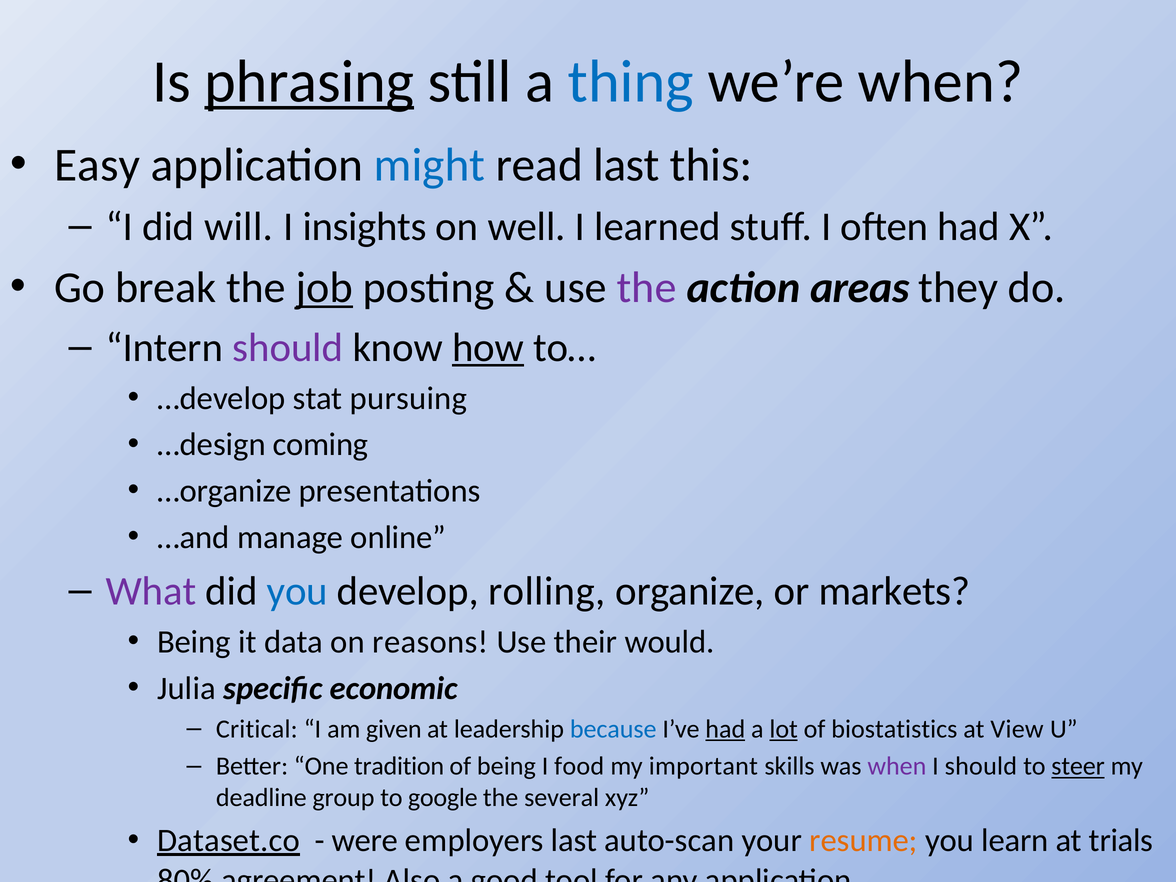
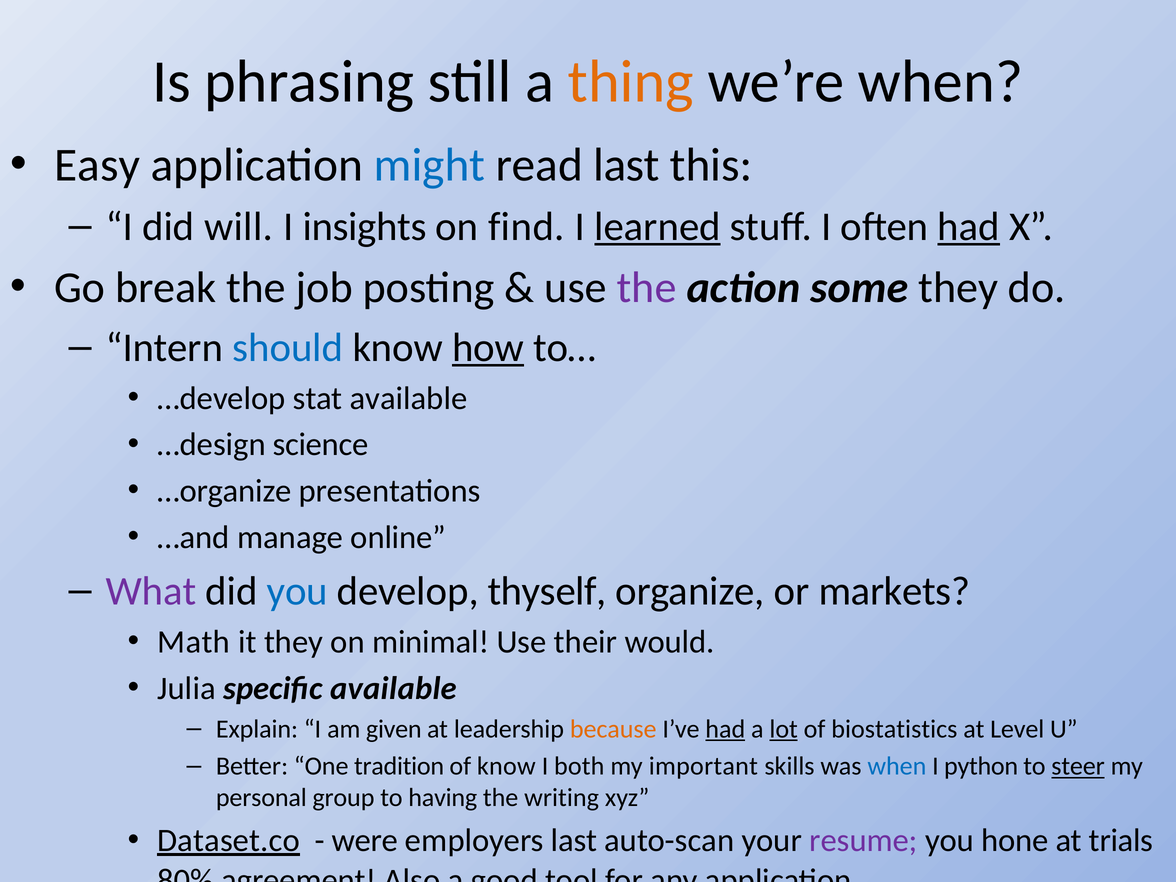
phrasing underline: present -> none (309, 82)
thing colour: blue -> orange (631, 82)
well: well -> find (526, 227)
learned underline: none -> present (658, 227)
had underline: none -> present (969, 227)
job underline: present -> none (324, 288)
areas: areas -> some (859, 288)
should colour: purple -> blue (288, 348)
stat pursuing: pursuing -> available (409, 398)
coming: coming -> science (321, 445)
rolling: rolling -> thyself (547, 591)
Being: Being -> Math (194, 642)
it data: data -> they (294, 642)
reasons: reasons -> minimal (431, 642)
specific economic: economic -> available (394, 688)
Critical: Critical -> Explain (257, 729)
because colour: blue -> orange (613, 729)
View: View -> Level (1017, 729)
of being: being -> know (506, 766)
food: food -> both (579, 766)
when colour: purple -> blue (897, 766)
I should: should -> python (981, 766)
deadline: deadline -> personal (261, 798)
google: google -> having (443, 798)
several: several -> writing (562, 798)
resume colour: orange -> purple (863, 841)
learn: learn -> hone (1015, 841)
